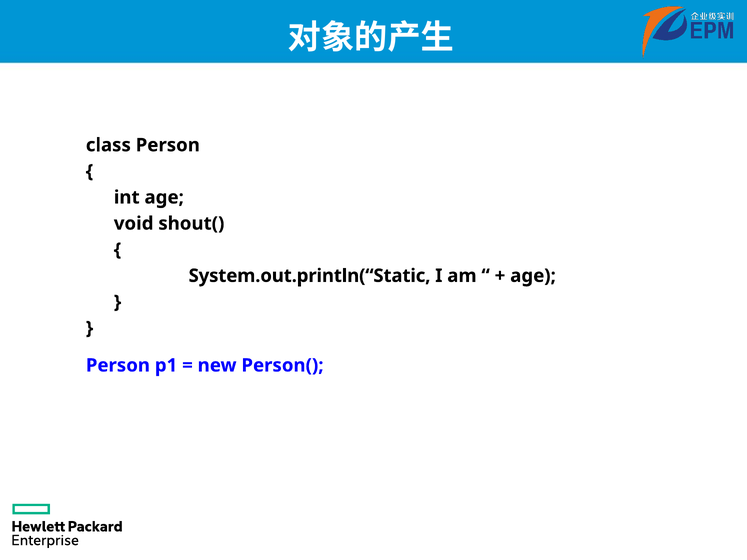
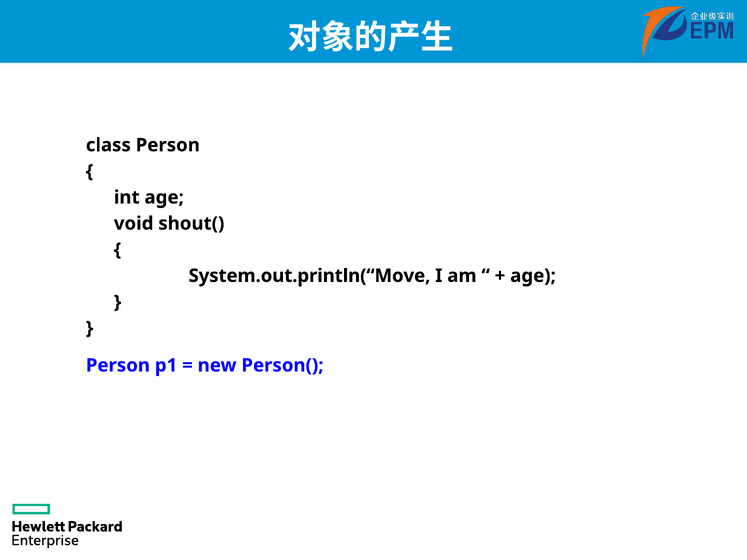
System.out.println(“Static: System.out.println(“Static -> System.out.println(“Move (309, 276)
